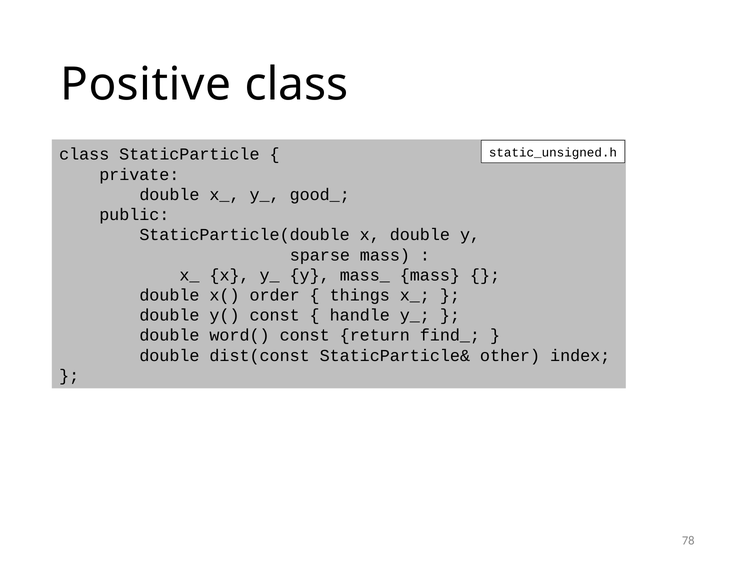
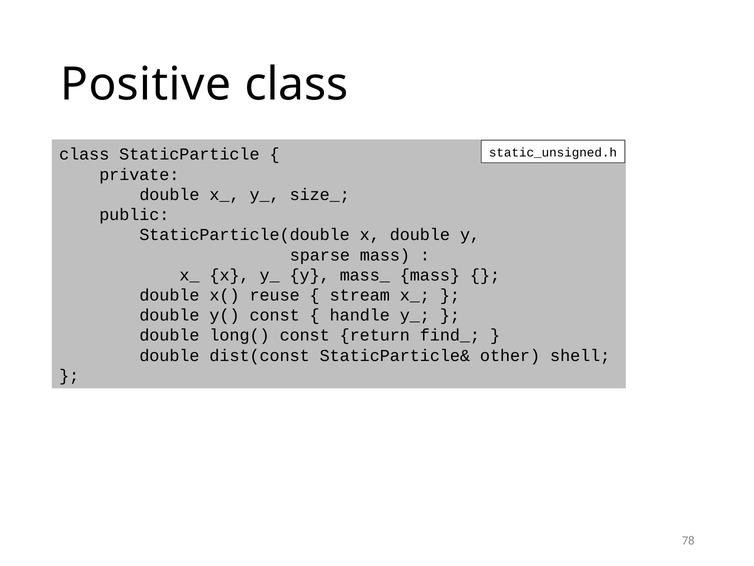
good_: good_ -> size_ (320, 194)
order: order -> reuse (275, 295)
things: things -> stream (360, 295)
word(: word( -> long( (240, 335)
index: index -> shell (580, 355)
